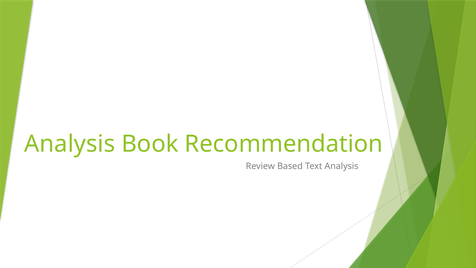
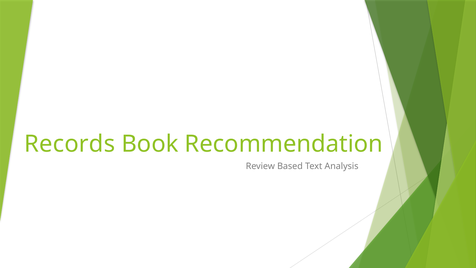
Analysis: Analysis -> Records (70, 144)
